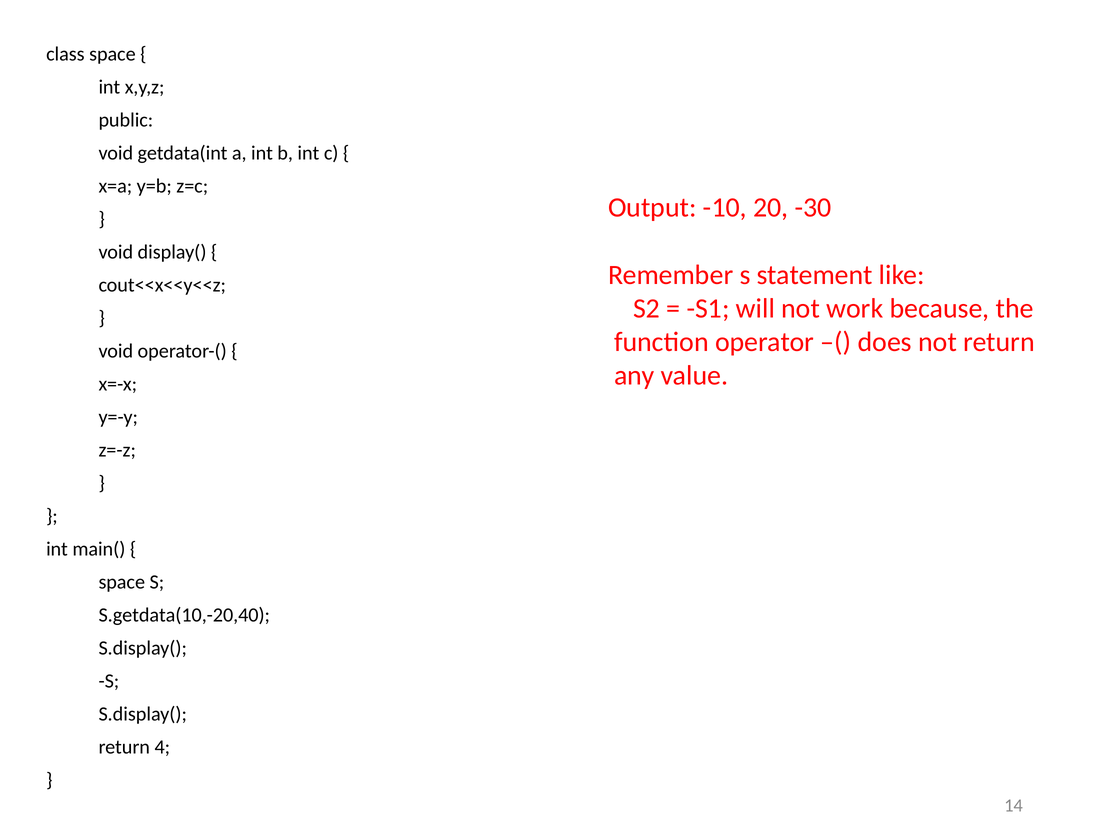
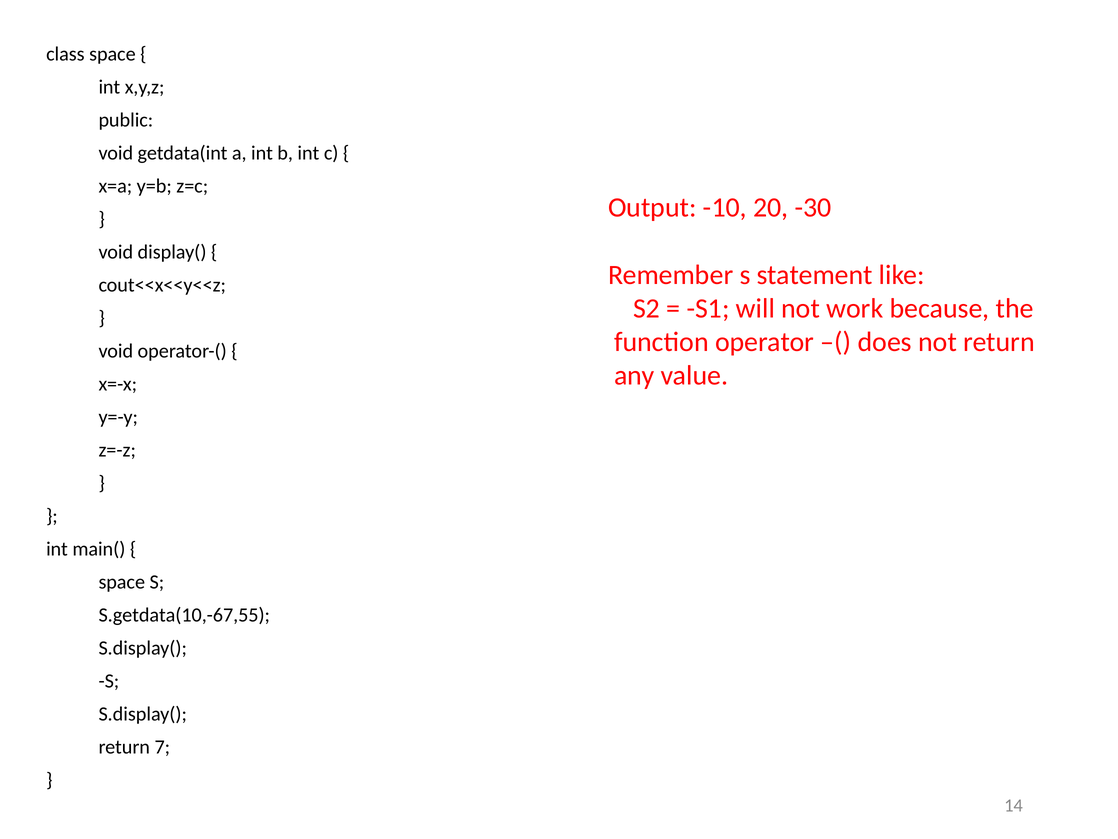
S.getdata(10,-20,40: S.getdata(10,-20,40 -> S.getdata(10,-67,55 (184, 615)
4: 4 -> 7 (162, 746)
